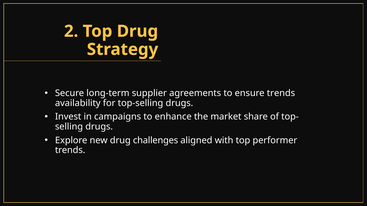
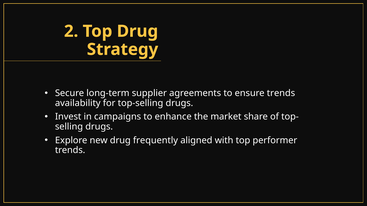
challenges: challenges -> frequently (156, 141)
